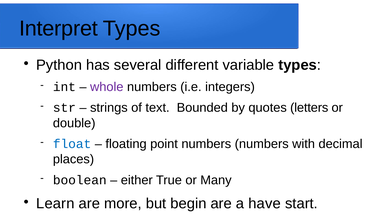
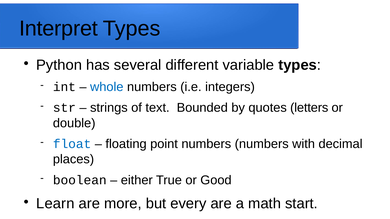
whole colour: purple -> blue (107, 87)
Many: Many -> Good (216, 180)
begin: begin -> every (188, 204)
have: have -> math (265, 204)
